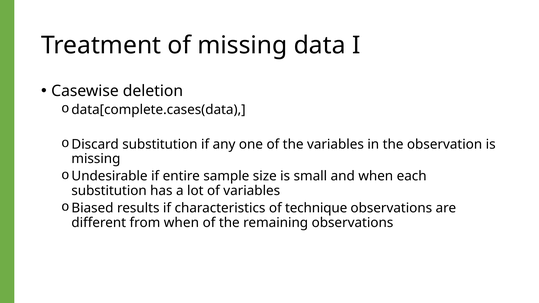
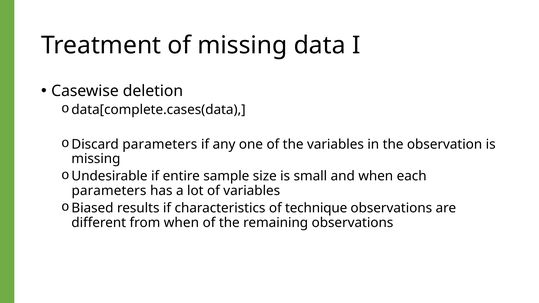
Discard substitution: substitution -> parameters (160, 144)
substitution: substitution -> parameters (109, 191)
